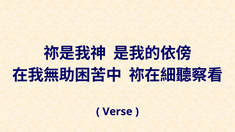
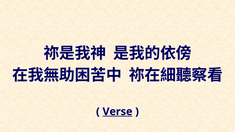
Verse underline: none -> present (117, 112)
